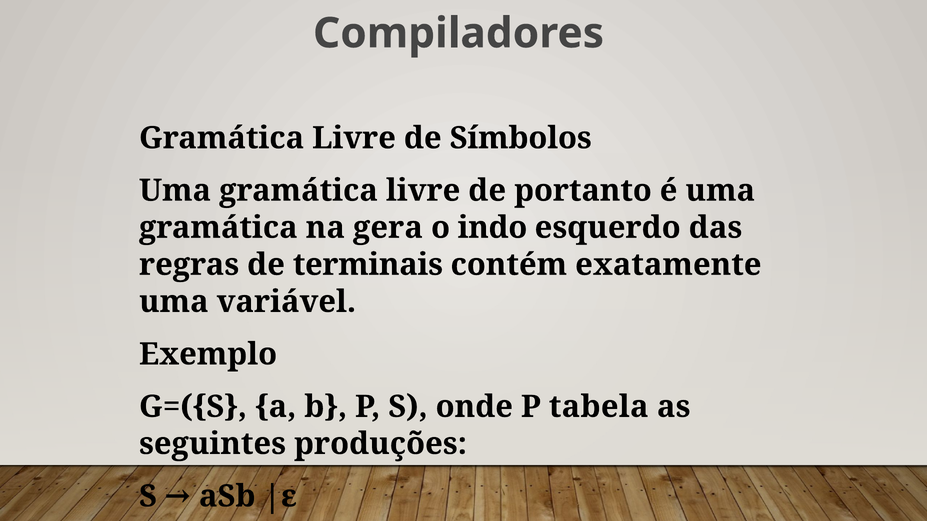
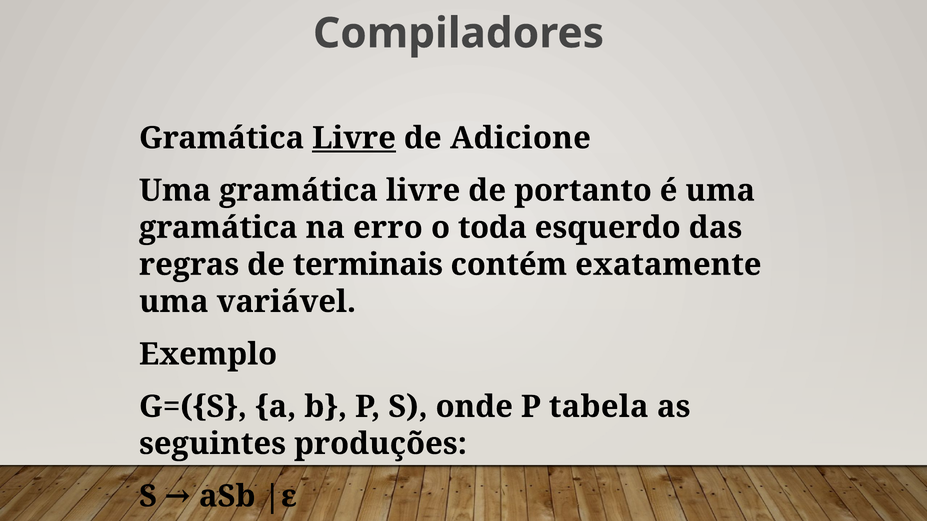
Livre underline: none -> present (354, 138)
Símbolos: Símbolos -> Adicione (520, 138)
gera: gera -> erro (388, 228)
indo: indo -> toda (493, 228)
